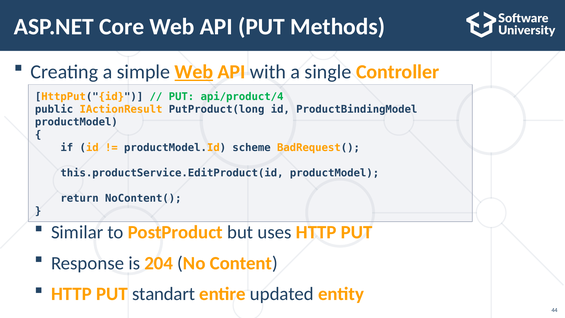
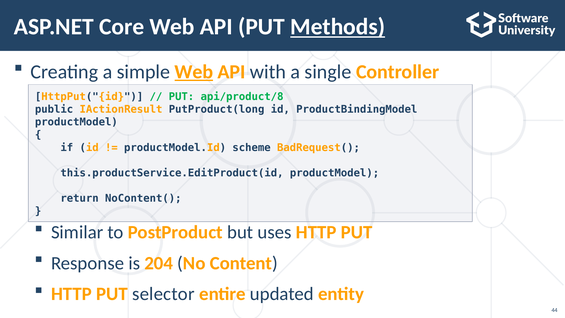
Methods underline: none -> present (338, 27)
api/product/4: api/product/4 -> api/product/8 (242, 97)
standart: standart -> selector (163, 294)
